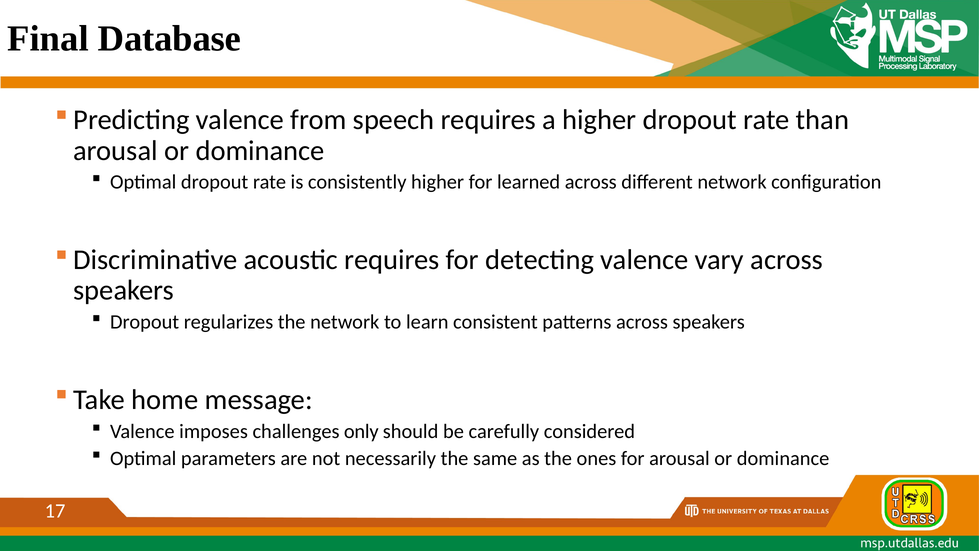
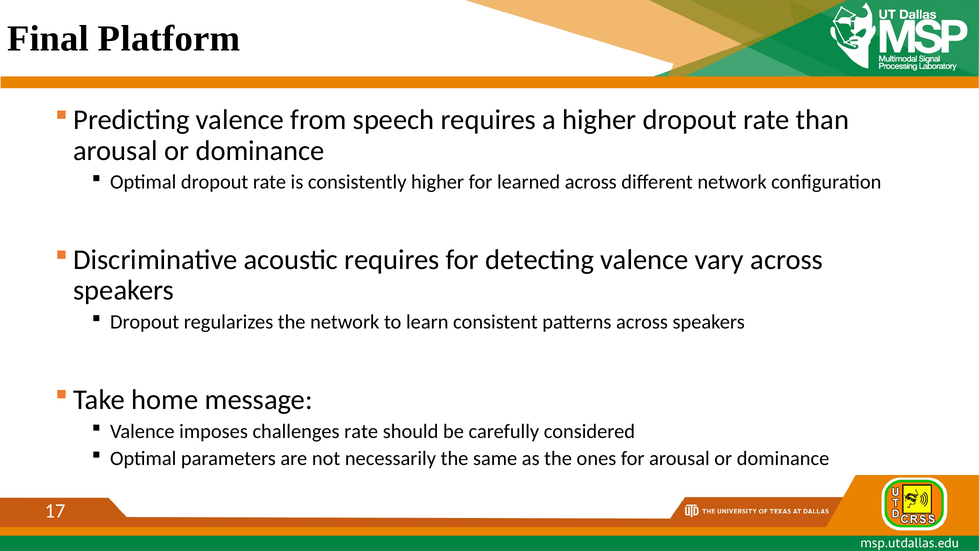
Database: Database -> Platform (169, 38)
challenges only: only -> rate (361, 431)
